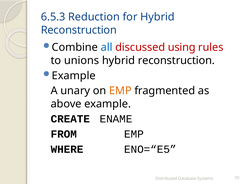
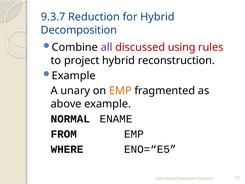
6.5.3: 6.5.3 -> 9.3.7 (53, 17)
Reconstruction: Reconstruction -> Decomposition (79, 30)
all colour: blue -> purple (107, 47)
unions: unions -> project (82, 60)
CREATE: CREATE -> NORMAL (70, 119)
